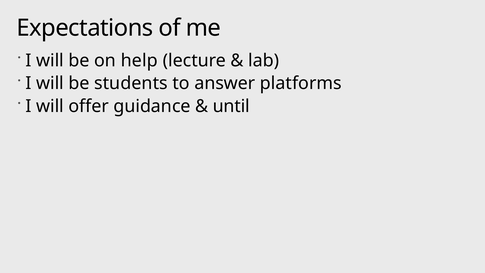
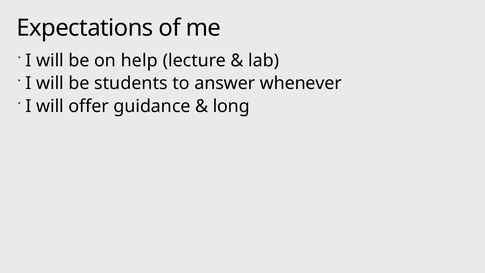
platforms: platforms -> whenever (301, 83)
until: until -> long (231, 106)
